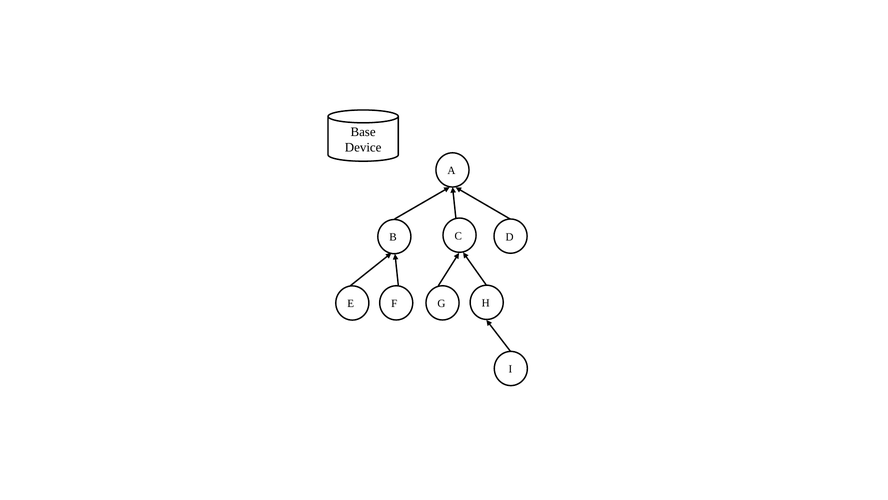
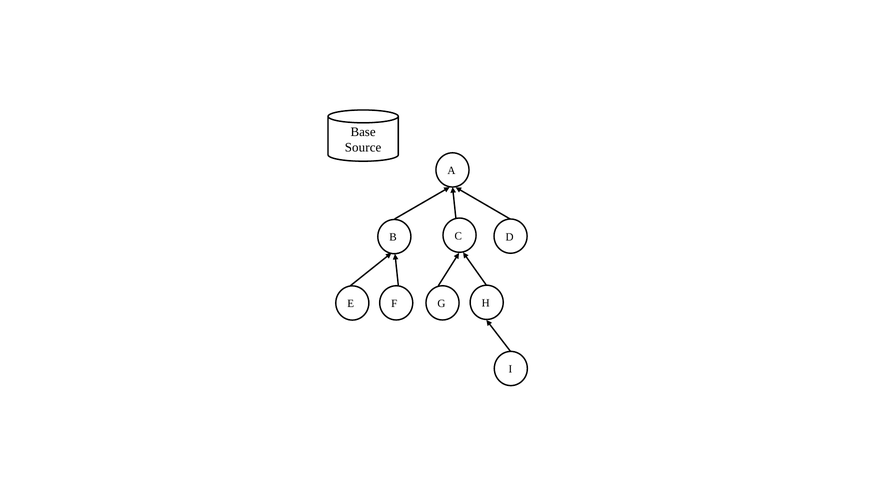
Device: Device -> Source (363, 147)
